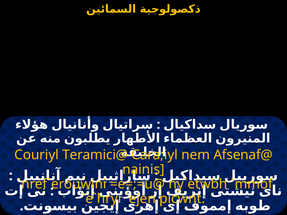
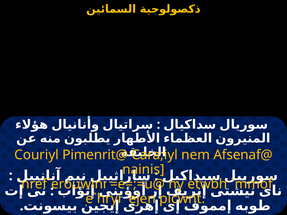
Teramici@: Teramici@ -> Pimenrit@ (95, 155)
